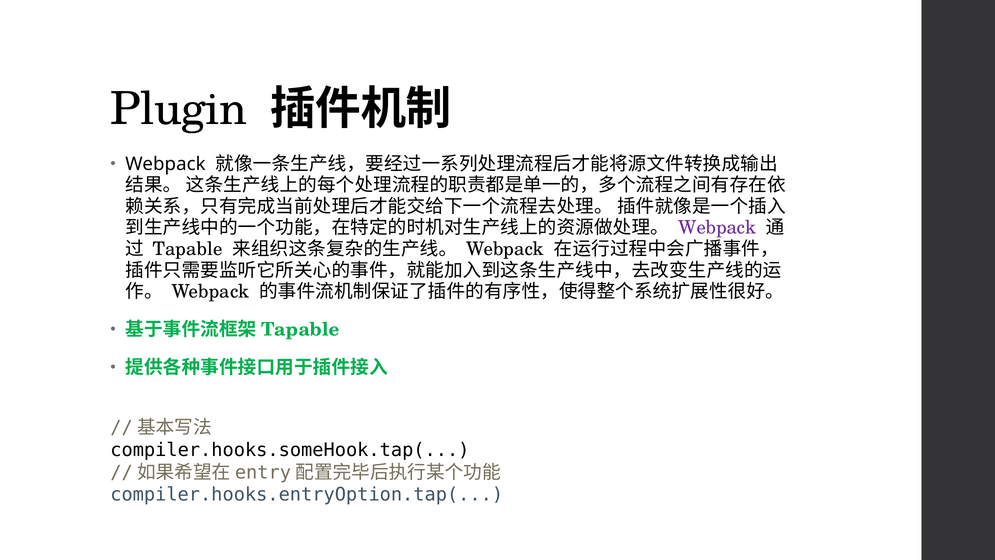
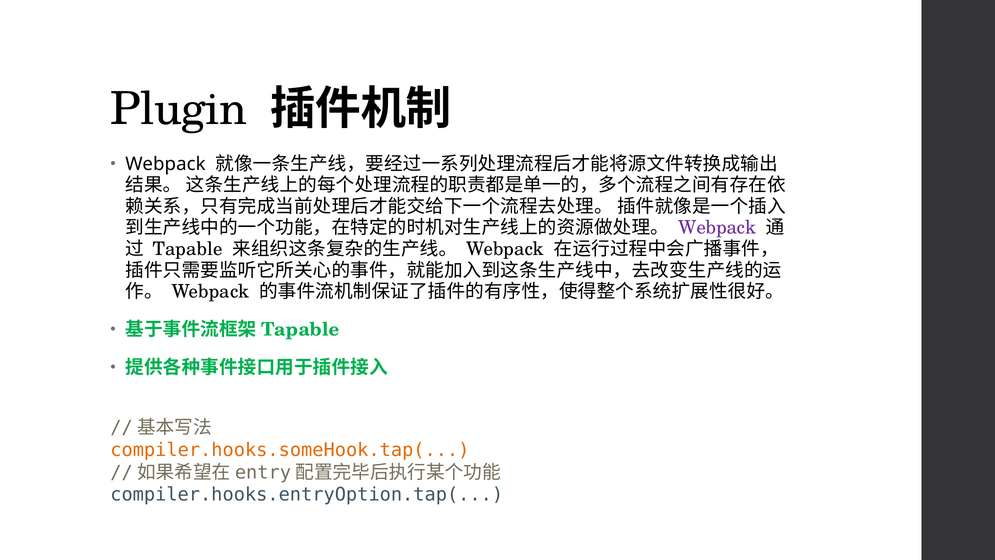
compiler.hooks.someHook.tap( colour: black -> orange (290, 450)
